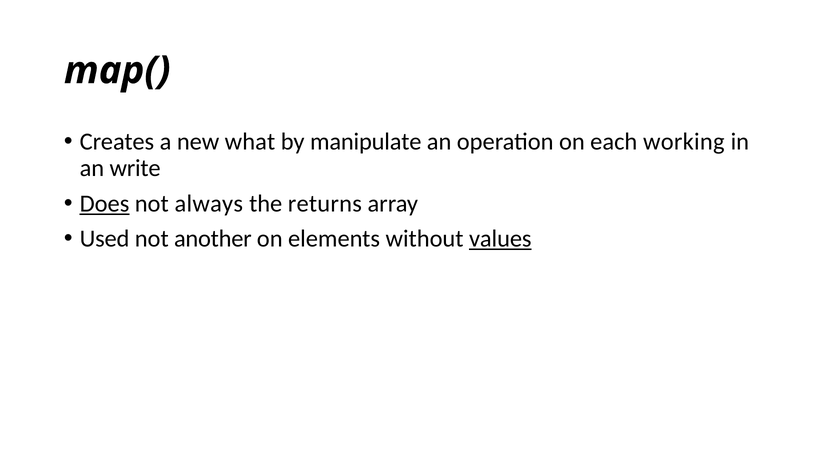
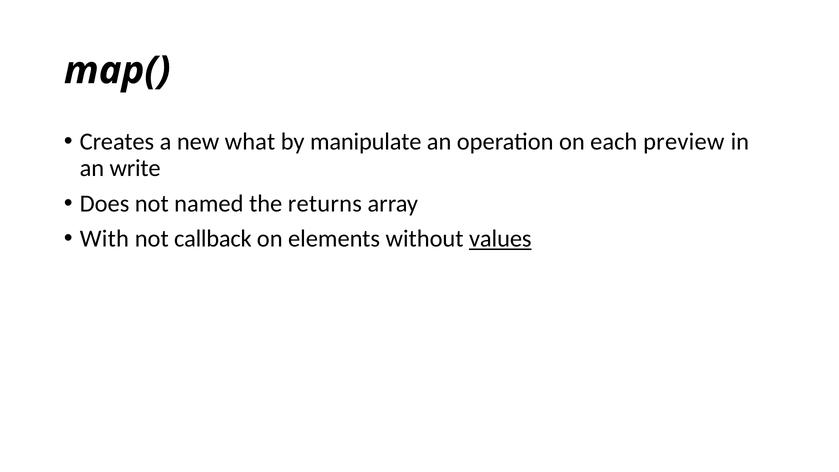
working: working -> preview (684, 142)
Does underline: present -> none (105, 203)
always: always -> named (209, 203)
Used: Used -> With (104, 239)
another: another -> callback (213, 239)
